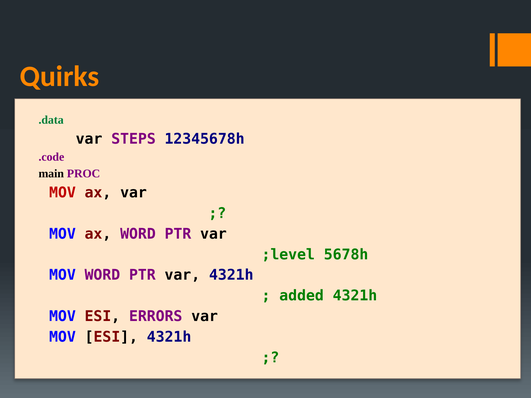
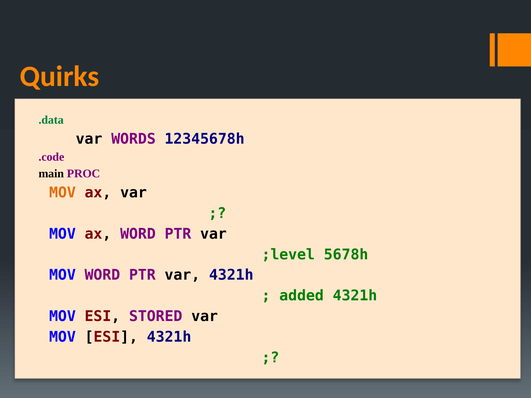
STEPS: STEPS -> WORDS (133, 139)
MOV colour: red -> orange (62, 193)
ERRORS: ERRORS -> STORED (156, 317)
